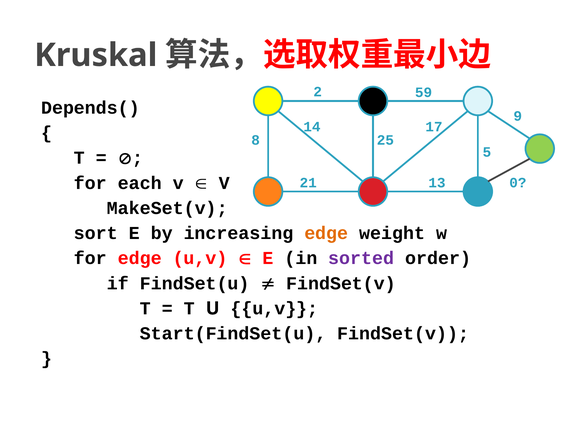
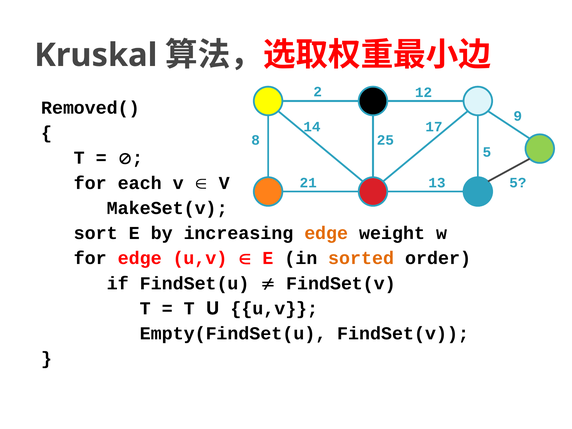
59: 59 -> 12 (424, 92)
Depends(: Depends( -> Removed( (90, 108)
0: 0 -> 5 (518, 183)
sorted colour: purple -> orange (361, 258)
Start(FindSet(u: Start(FindSet(u -> Empty(FindSet(u (233, 334)
